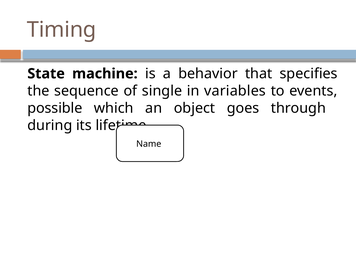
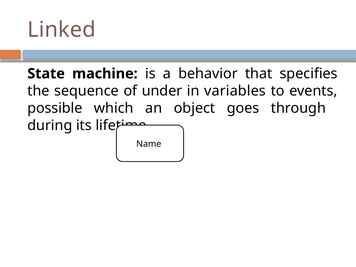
Timing: Timing -> Linked (61, 30)
single: single -> under (162, 91)
